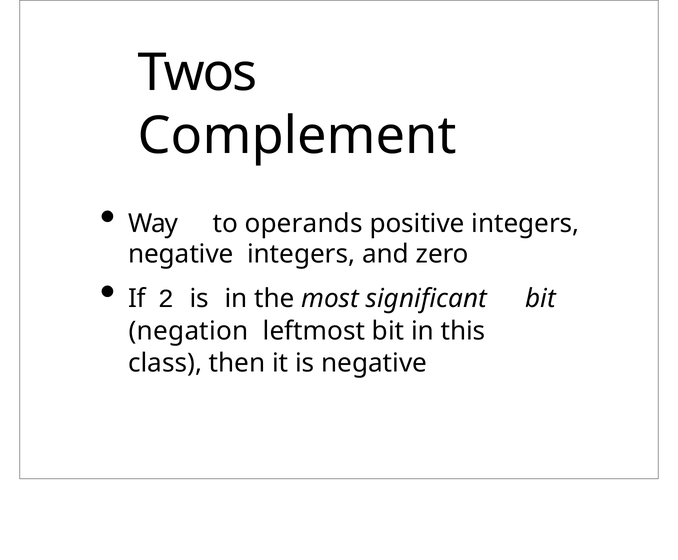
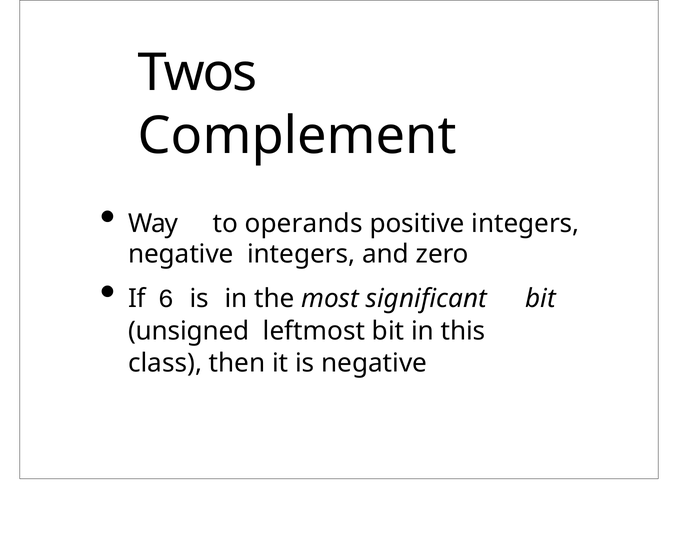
2: 2 -> 6 (166, 299)
negation: negation -> unsigned (189, 331)
